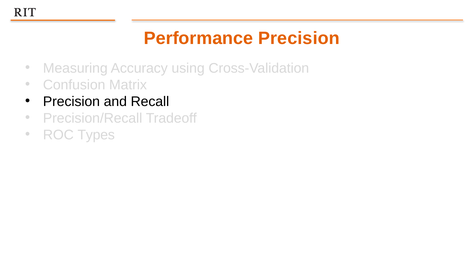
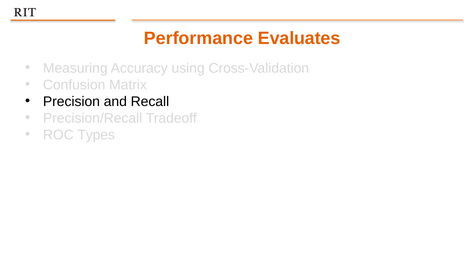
Performance Precision: Precision -> Evaluates (299, 38)
